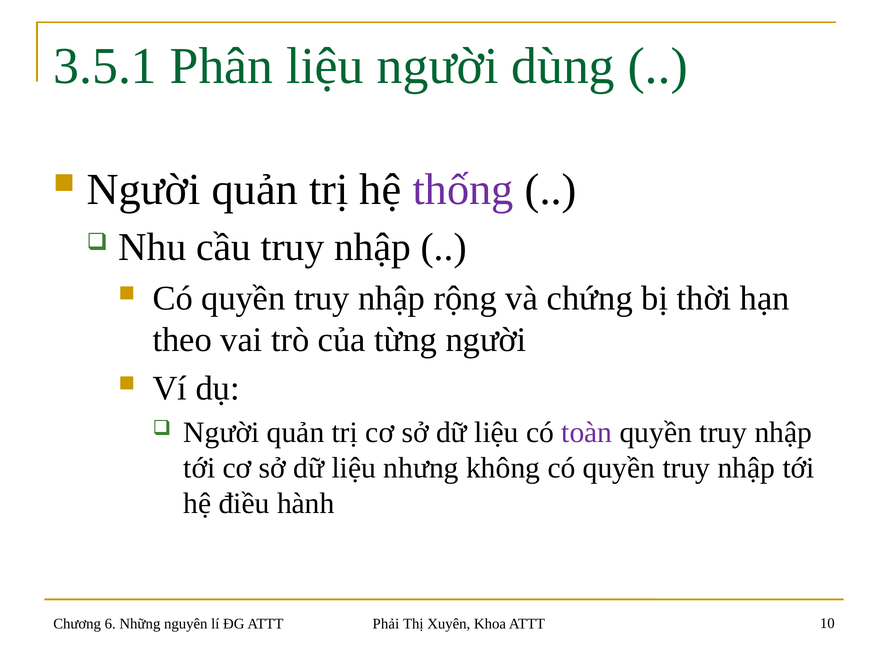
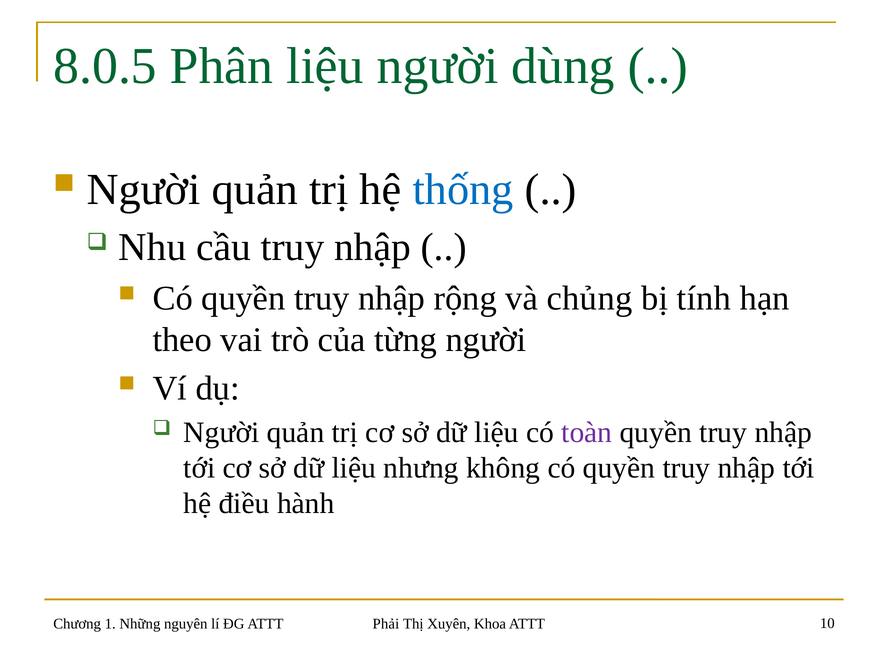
3.5.1: 3.5.1 -> 8.0.5 (105, 66)
thống colour: purple -> blue (463, 190)
chứng: chứng -> chủng (590, 298)
thời: thời -> tính (704, 298)
6: 6 -> 1 (110, 624)
